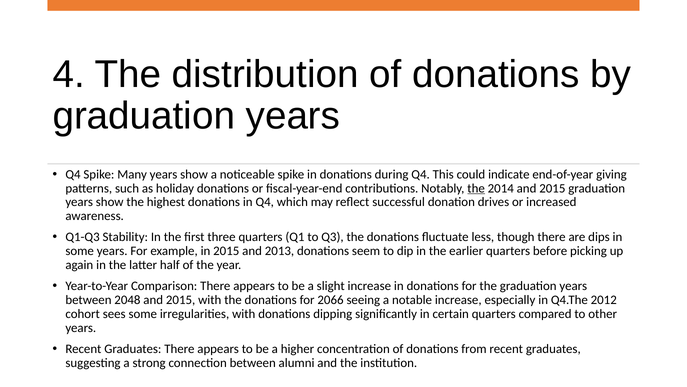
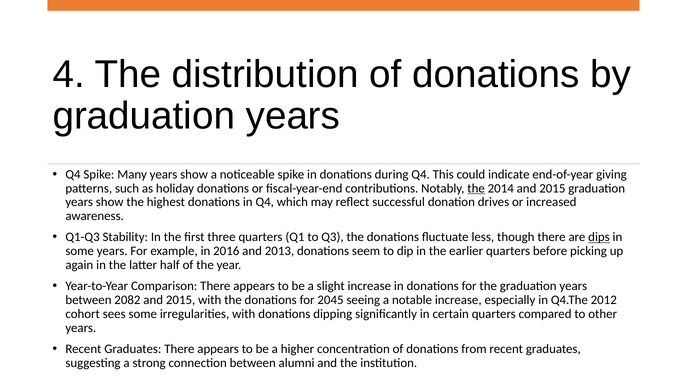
dips underline: none -> present (599, 237)
in 2015: 2015 -> 2016 (226, 251)
2048: 2048 -> 2082 (127, 300)
2066: 2066 -> 2045 (331, 300)
